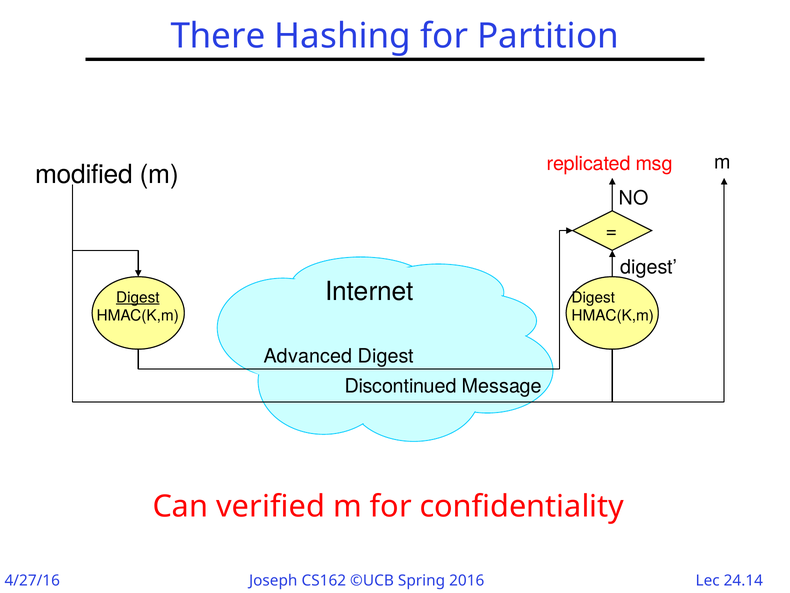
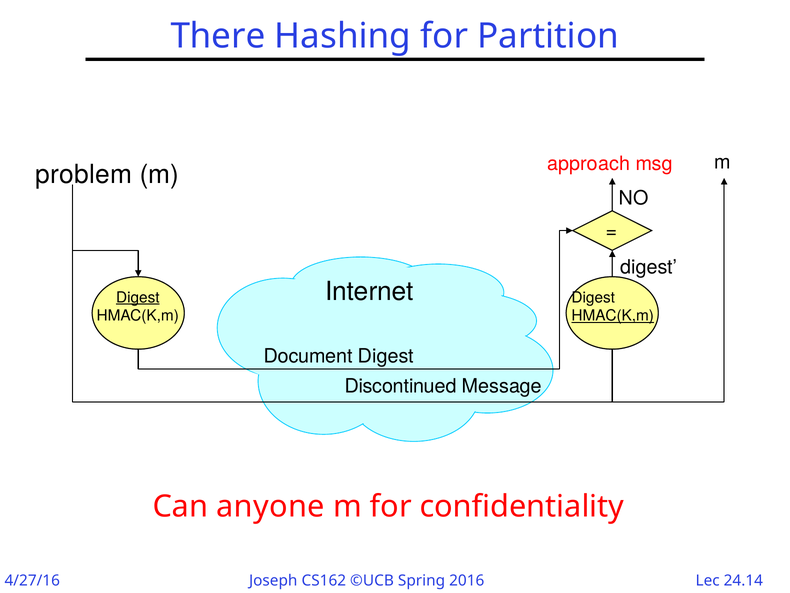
replicated: replicated -> approach (589, 163)
modified: modified -> problem (84, 174)
HMAC(K,m underline: none -> present (613, 316)
Advanced: Advanced -> Document (308, 356)
verified: verified -> anyone (271, 506)
